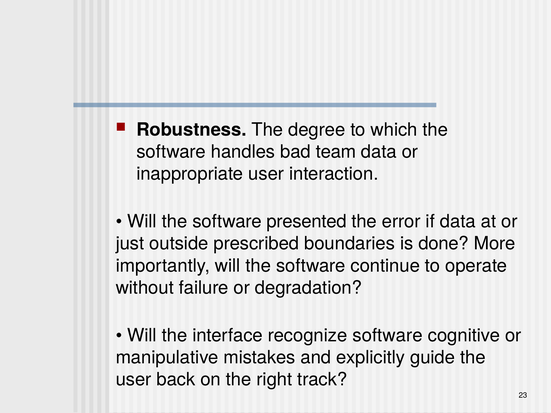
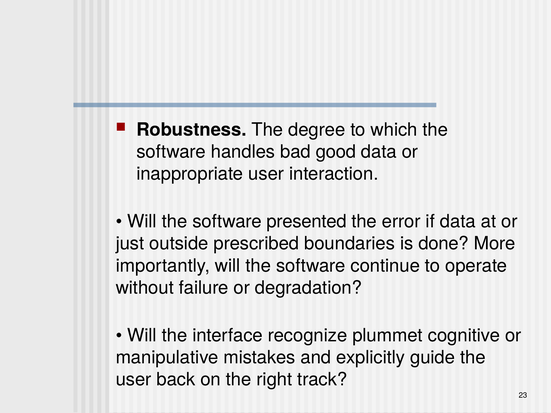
team: team -> good (336, 152)
recognize software: software -> plummet (388, 336)
